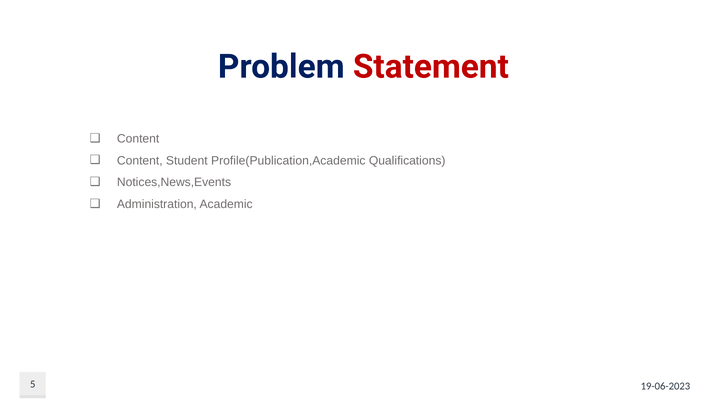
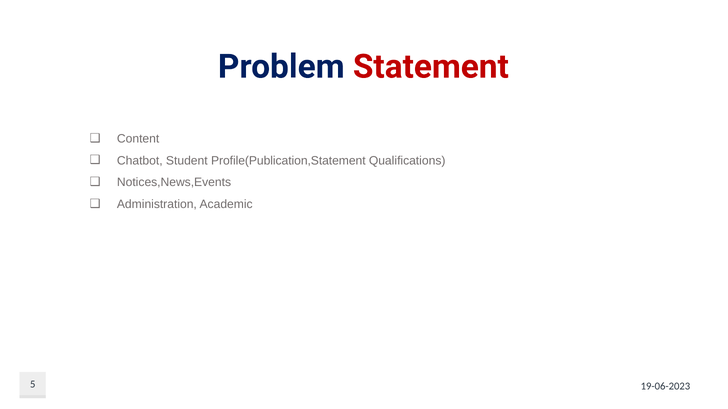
Content: Content -> Chatbot (140, 161)
Profile(Publication,Academic: Profile(Publication,Academic -> Profile(Publication,Statement (288, 161)
